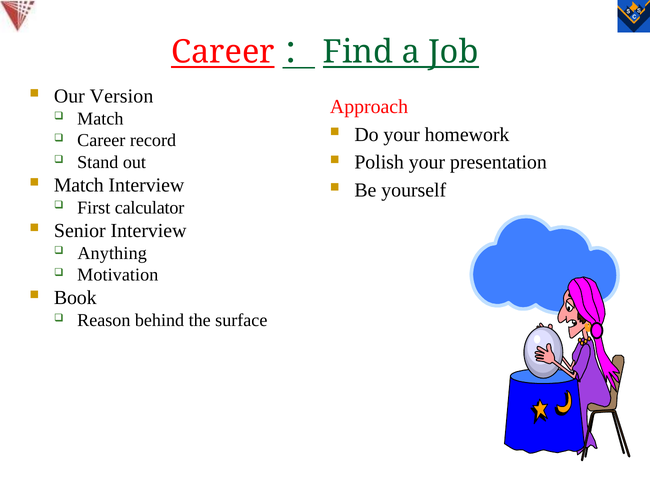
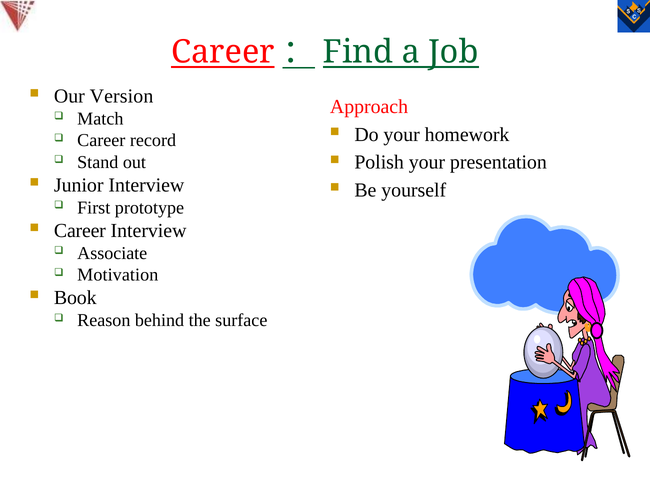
Match: Match -> Junior (79, 185)
calculator: calculator -> prototype (149, 207)
Senior: Senior -> Career (80, 230)
Anything: Anything -> Associate (112, 253)
